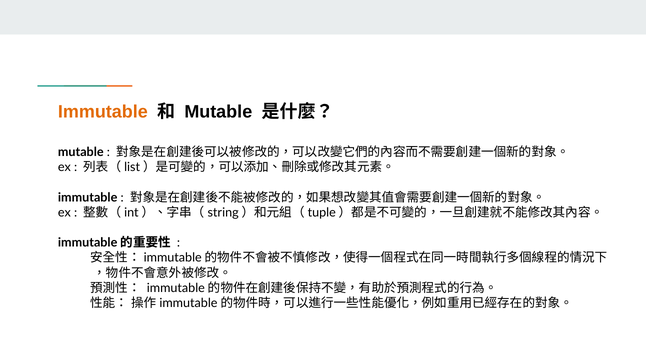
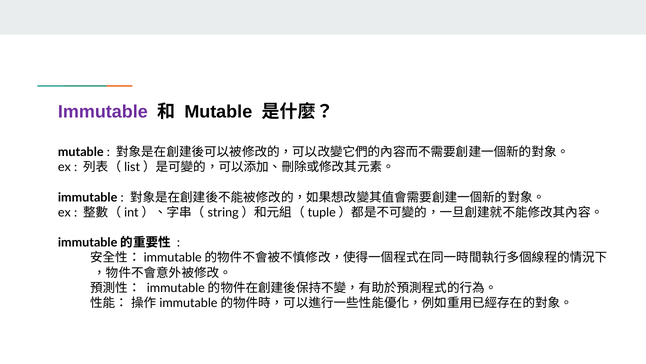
Immutable colour: orange -> purple (103, 112)
